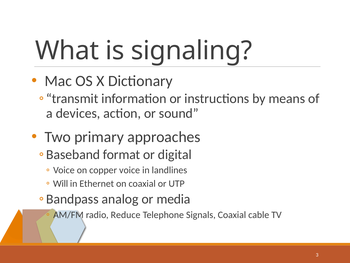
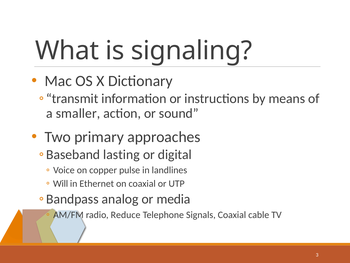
devices: devices -> smaller (78, 113)
format: format -> lasting (121, 154)
copper voice: voice -> pulse (130, 170)
